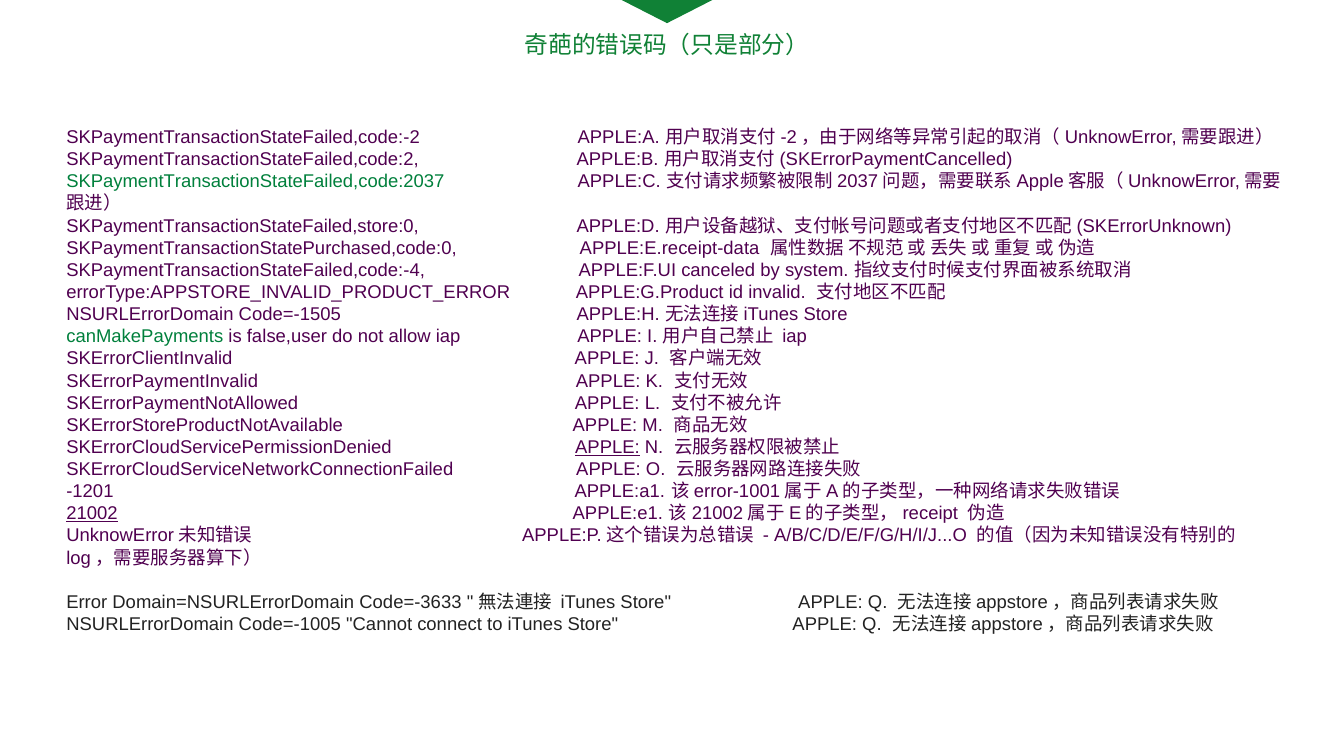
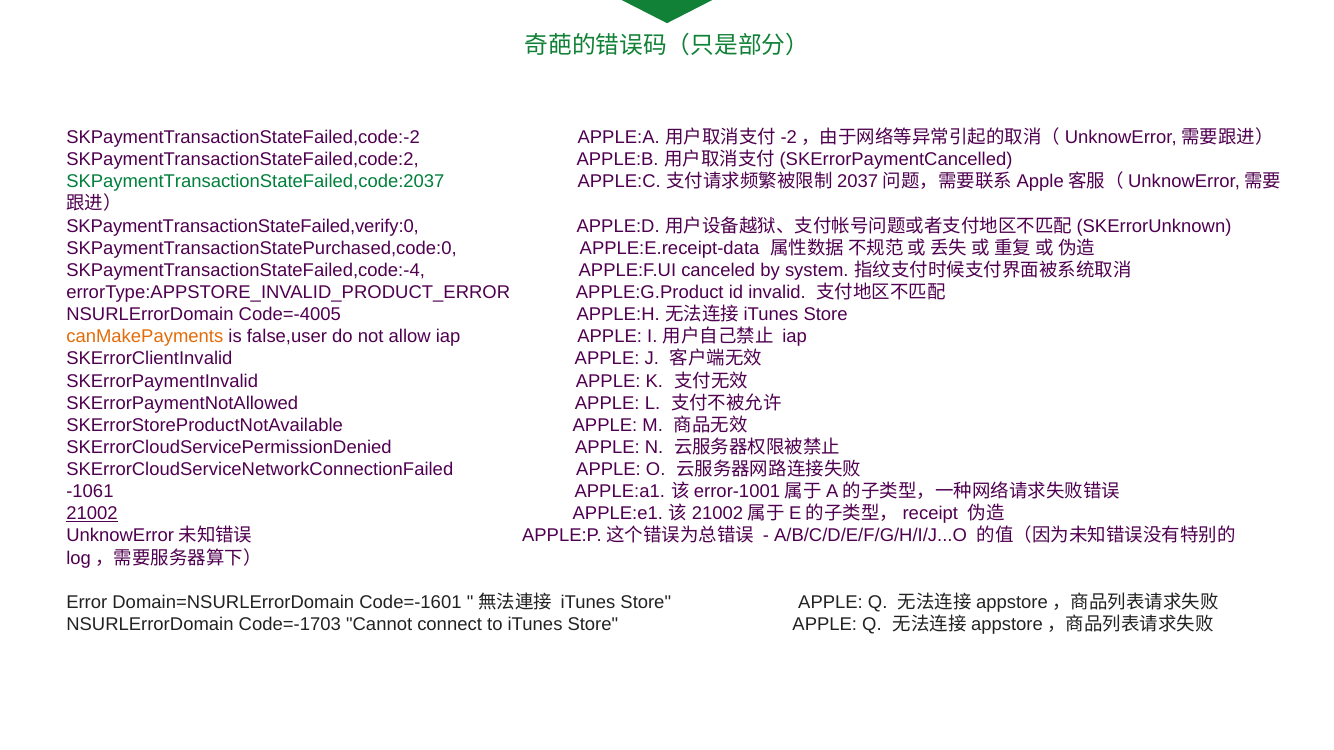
SKPaymentTransactionStateFailed,store:0: SKPaymentTransactionStateFailed,store:0 -> SKPaymentTransactionStateFailed,verify:0 (243, 226)
Code=-1505: Code=-1505 -> Code=-4005 (290, 315)
canMakePayments colour: green -> orange (145, 337)
APPLE underline: present -> none (607, 448)
-1201: -1201 -> -1061 (90, 492)
Code=-3633: Code=-3633 -> Code=-1601 (410, 603)
Code=-1005: Code=-1005 -> Code=-1703 (290, 625)
